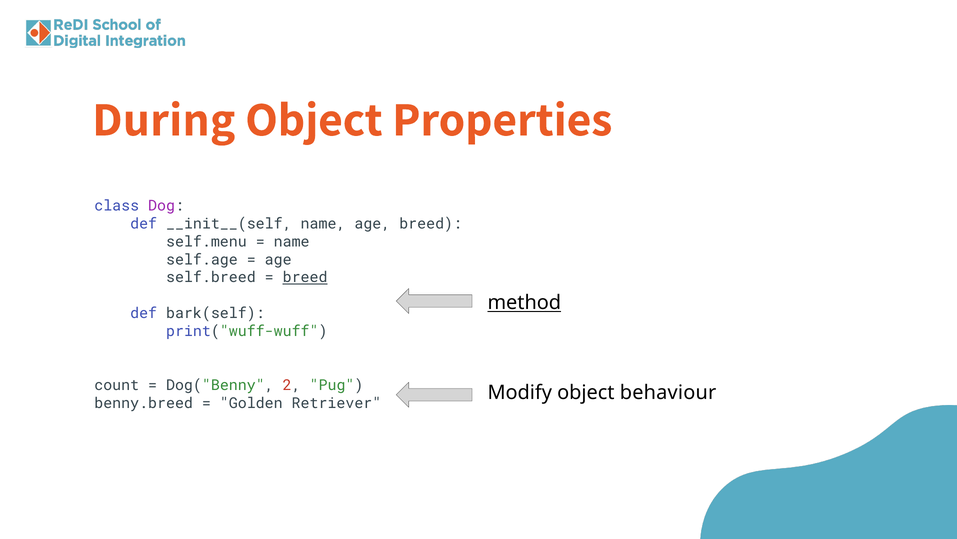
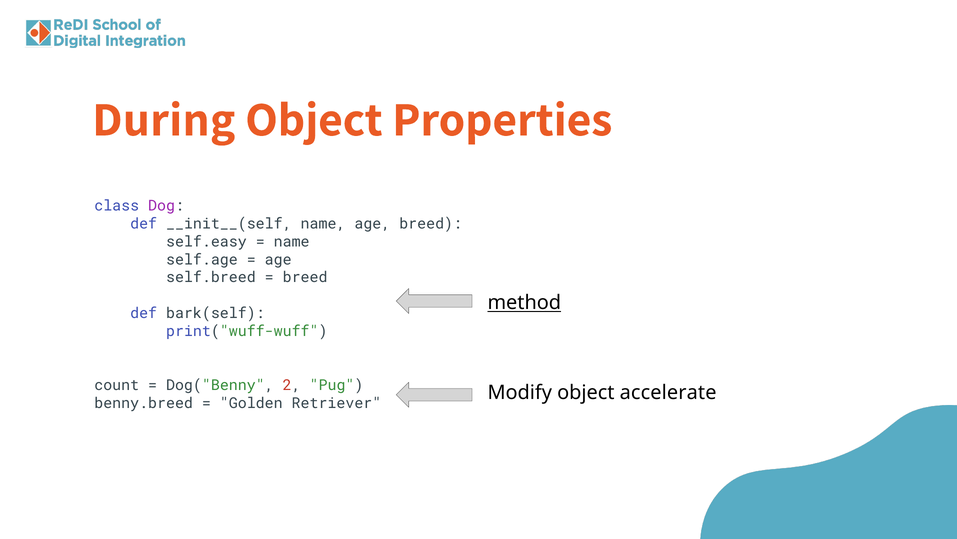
self.menu: self.menu -> self.easy (206, 241)
breed underline: present -> none (305, 277)
behaviour: behaviour -> accelerate (668, 392)
